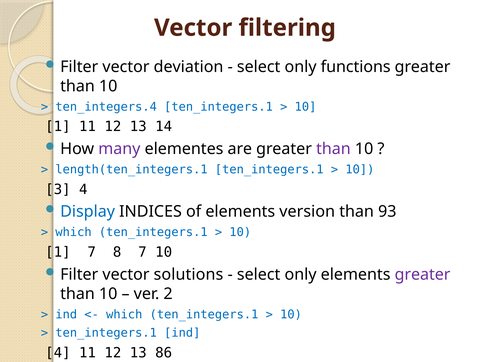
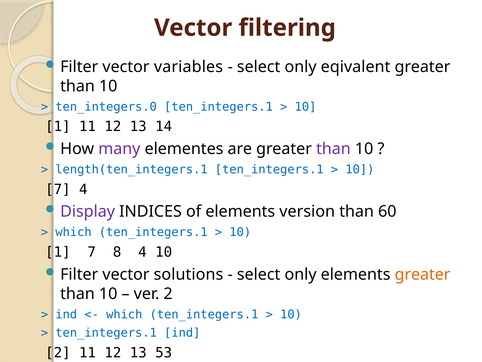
deviation: deviation -> variables (188, 67)
functions: functions -> eqivalent (356, 67)
ten_integers.4: ten_integers.4 -> ten_integers.0 (106, 107)
3: 3 -> 7 (58, 189)
Display colour: blue -> purple (88, 211)
93: 93 -> 60 (387, 211)
8 7: 7 -> 4 (142, 252)
greater colour: purple -> orange (423, 274)
4: 4 -> 2 (58, 352)
86: 86 -> 53 (164, 352)
